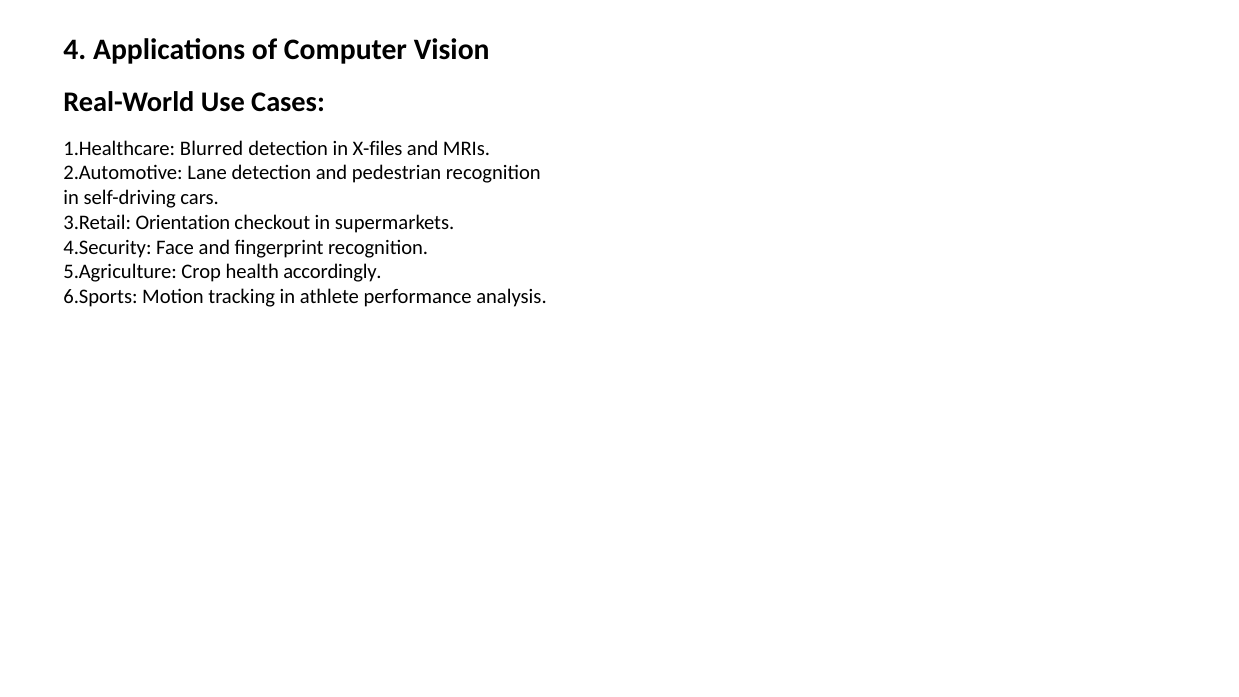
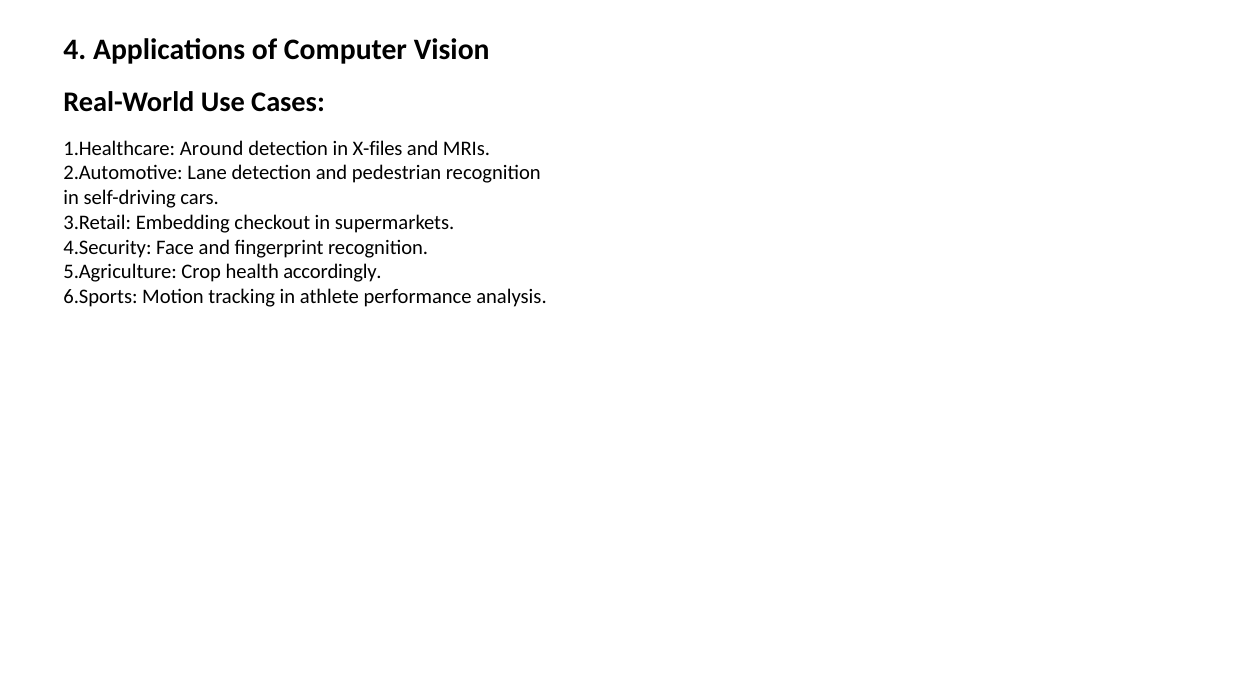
Blurred: Blurred -> Around (212, 148)
Orientation: Orientation -> Embedding (183, 223)
